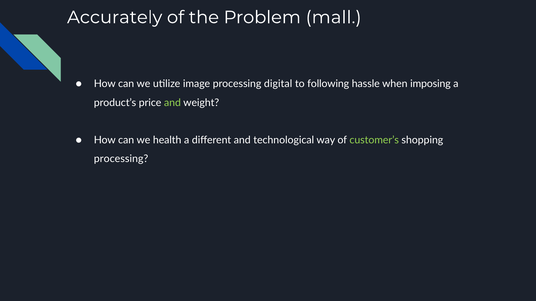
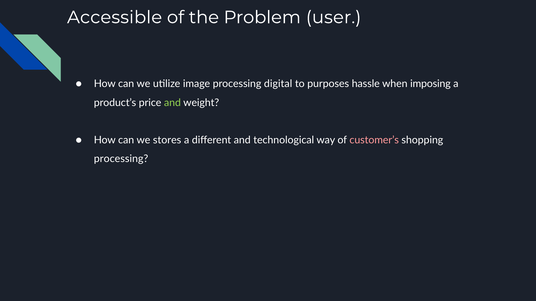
Accurately: Accurately -> Accessible (115, 17)
mall: mall -> user (334, 17)
following: following -> purposes (328, 84)
health: health -> stores (167, 140)
customer’s colour: light green -> pink (374, 140)
